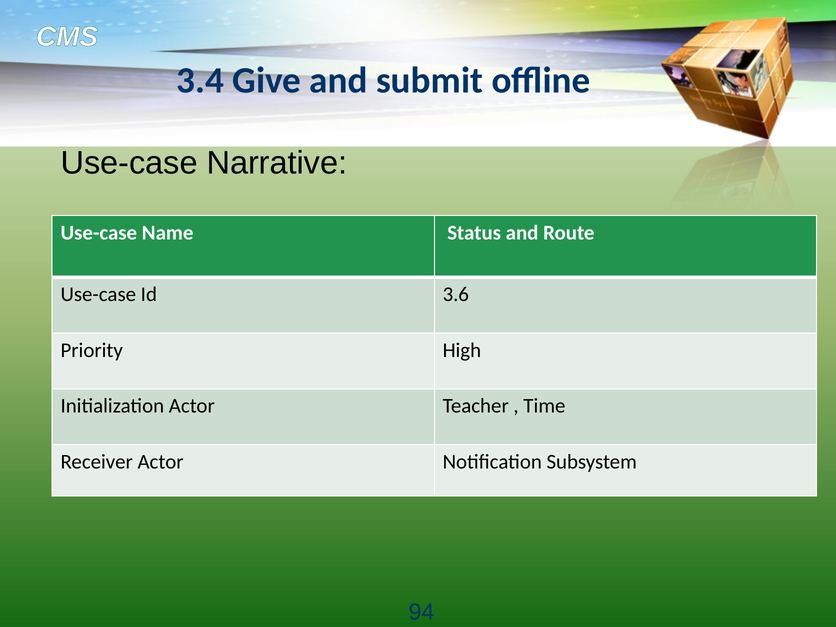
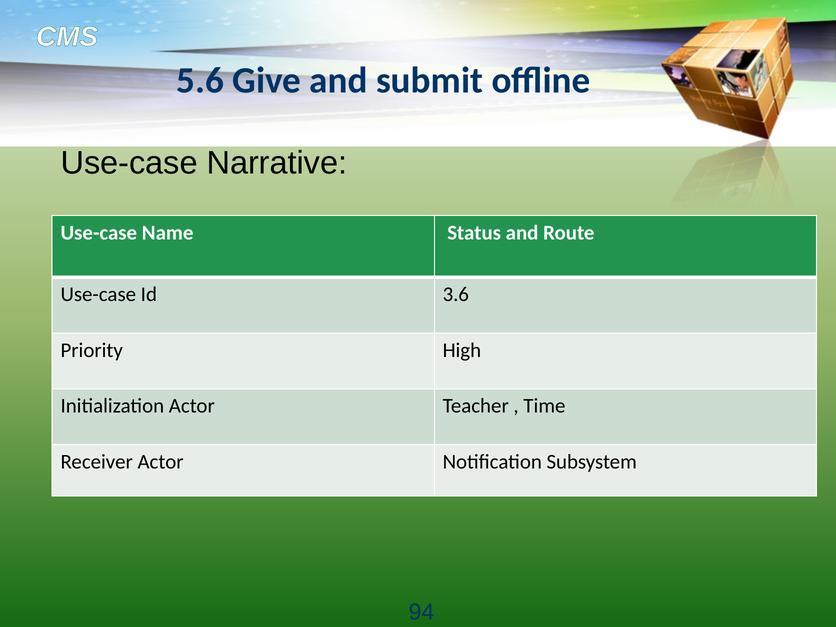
3.4: 3.4 -> 5.6 (200, 81)
